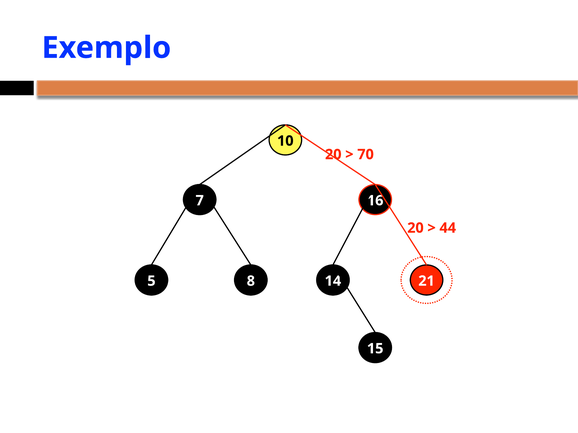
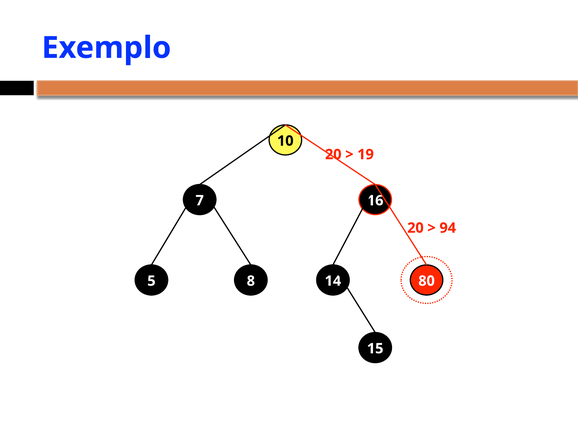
70: 70 -> 19 (366, 155)
44: 44 -> 94 (448, 228)
21: 21 -> 80 (427, 281)
